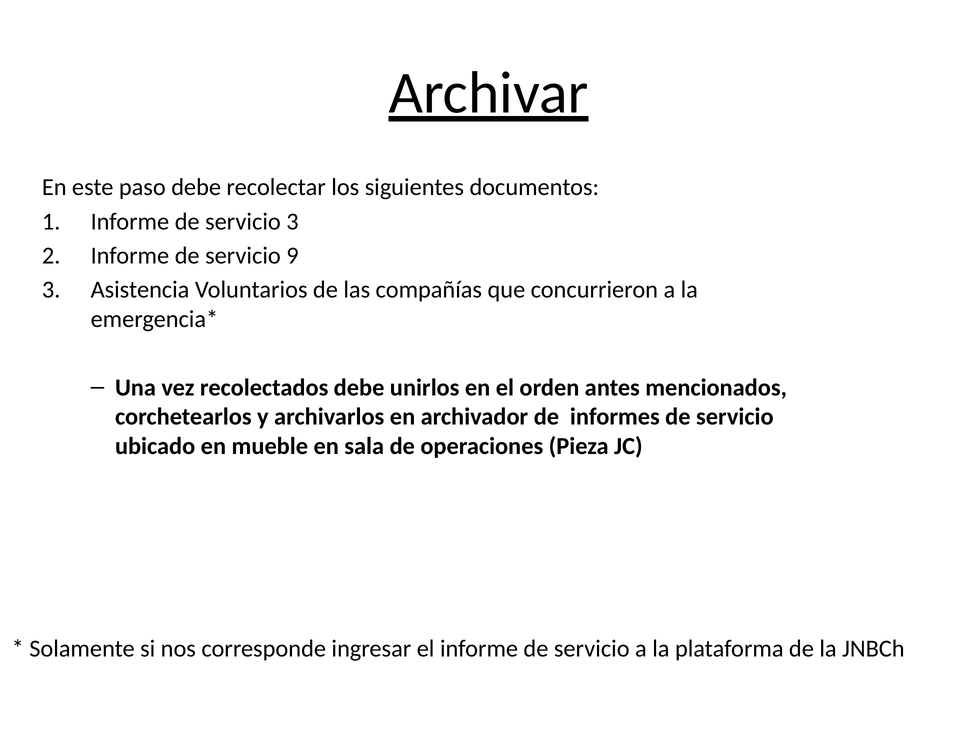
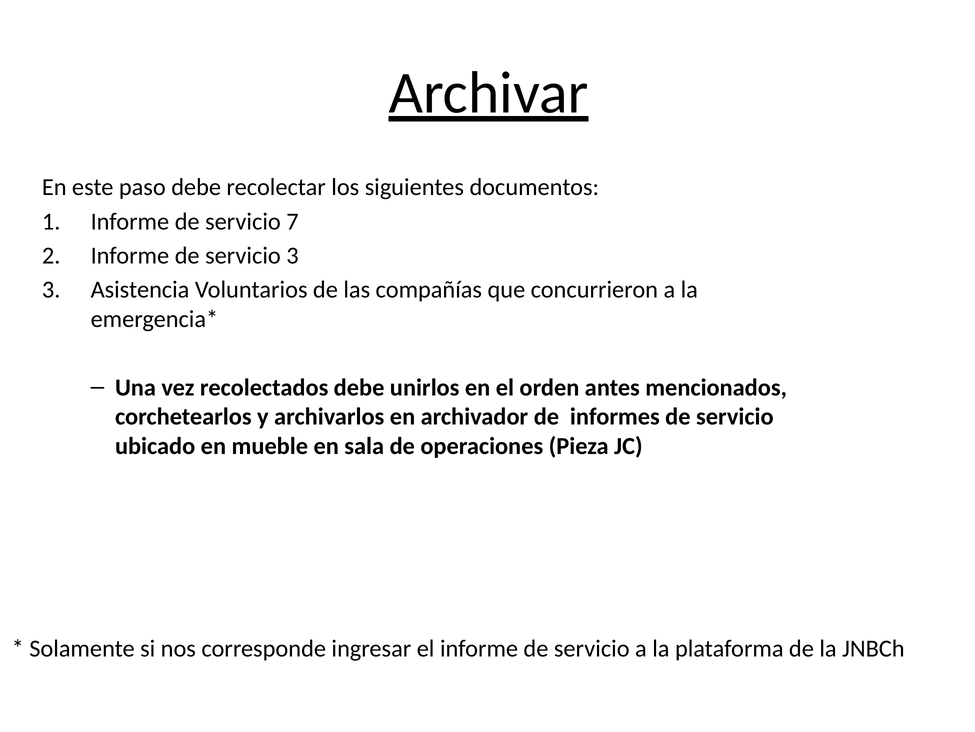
servicio 3: 3 -> 7 (292, 221)
servicio 9: 9 -> 3 (292, 255)
